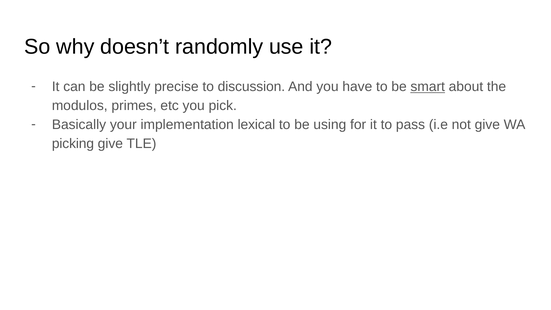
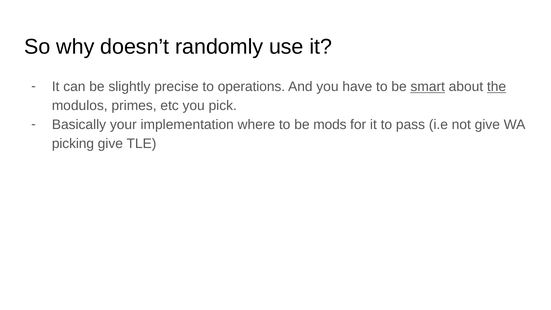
discussion: discussion -> operations (251, 87)
the underline: none -> present (497, 87)
lexical: lexical -> where (256, 125)
using: using -> mods (330, 125)
